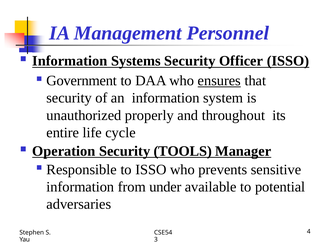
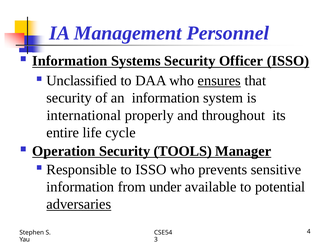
Government: Government -> Unclassified (82, 81)
unauthorized: unauthorized -> international (84, 115)
adversaries underline: none -> present (79, 204)
